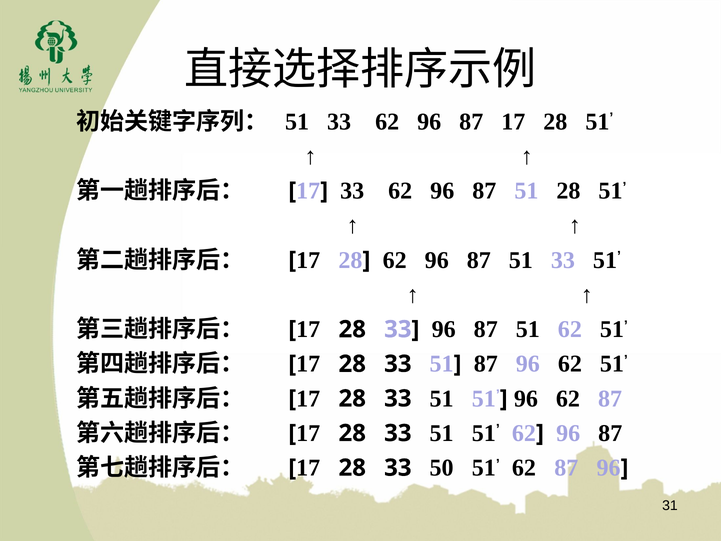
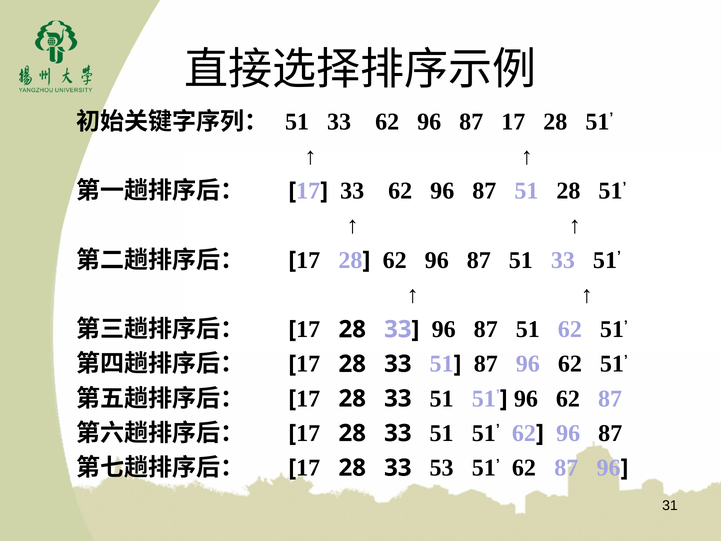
50: 50 -> 53 (442, 468)
